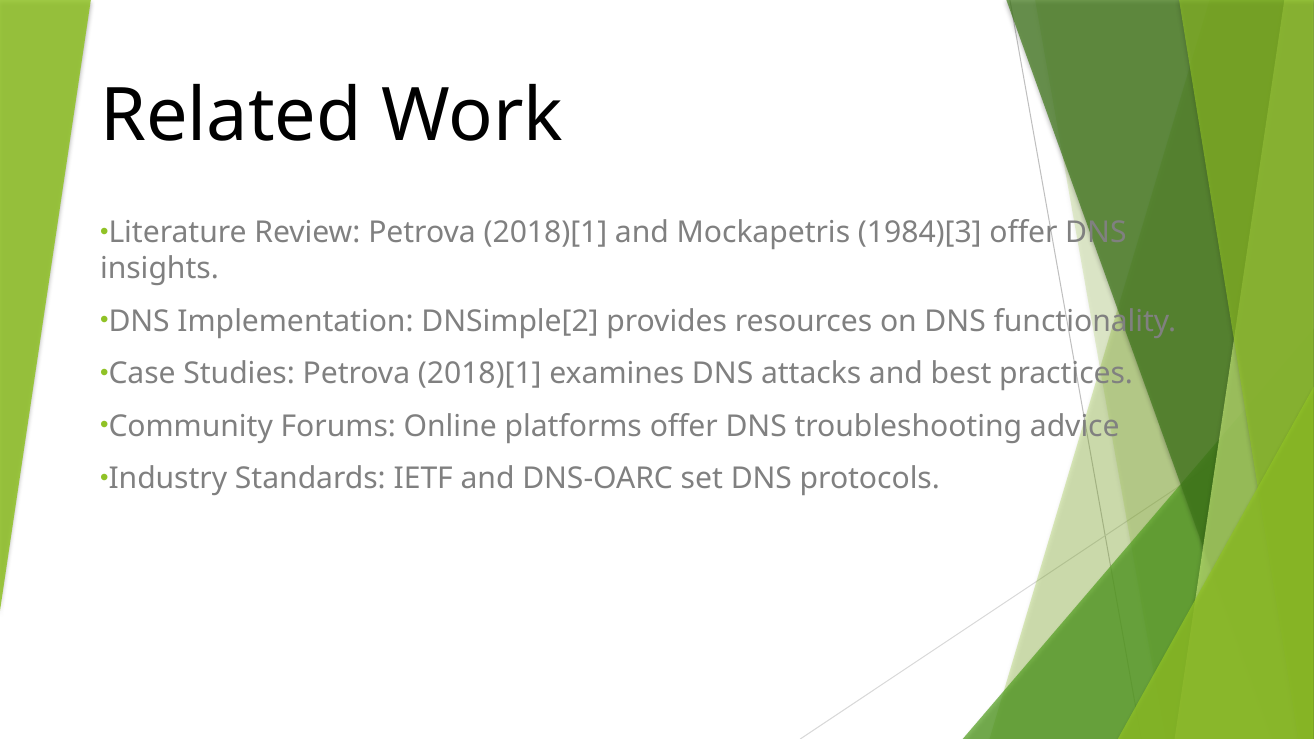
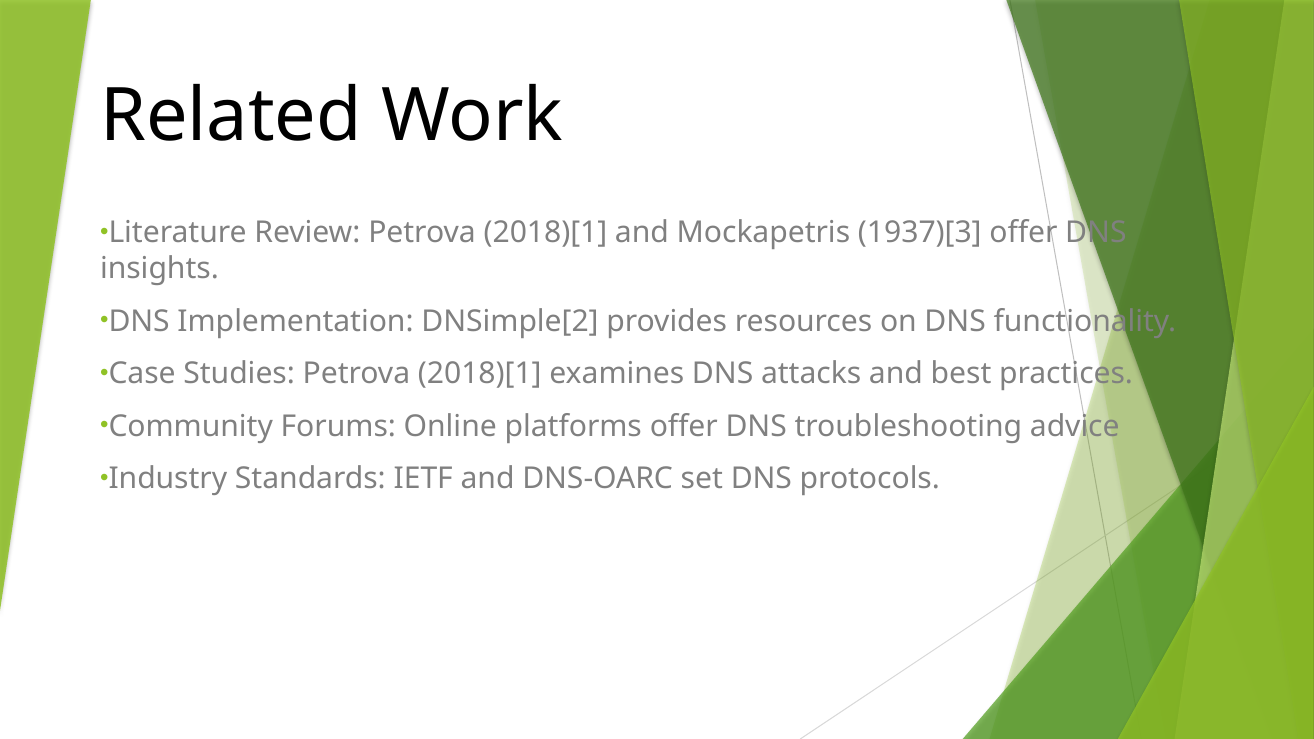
1984)[3: 1984)[3 -> 1937)[3 (920, 233)
